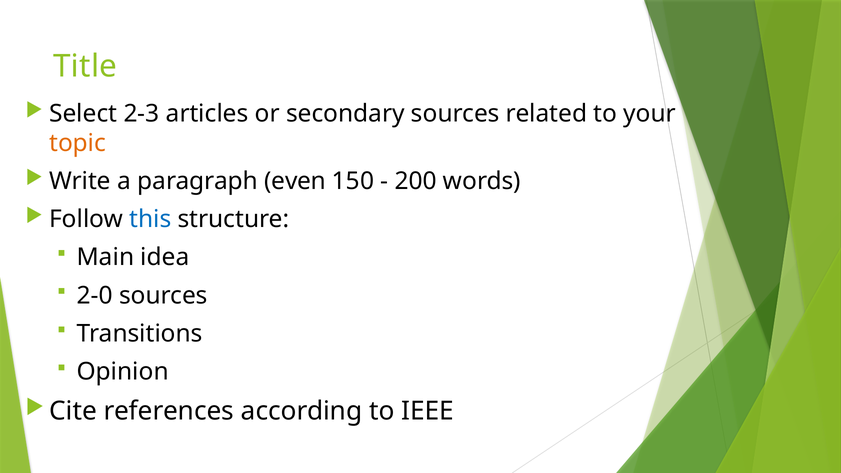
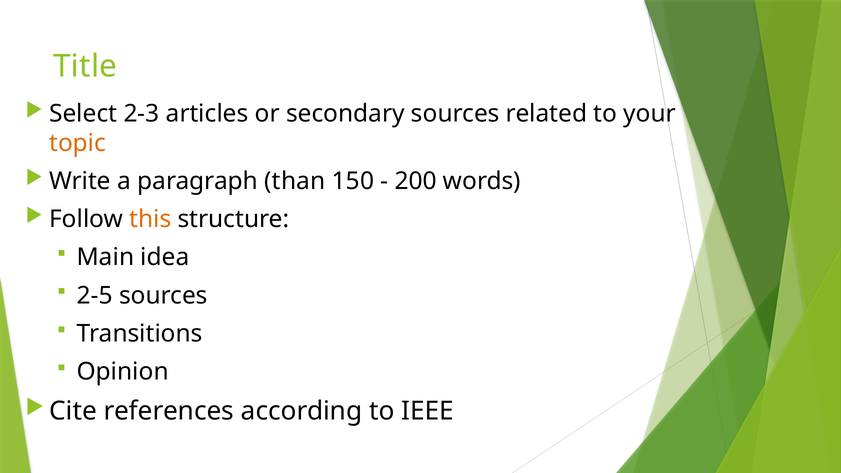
even: even -> than (295, 181)
this colour: blue -> orange (150, 219)
2-0: 2-0 -> 2-5 (95, 296)
